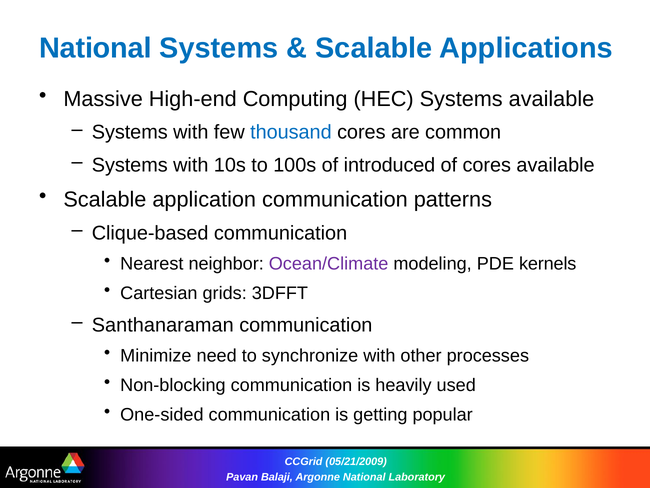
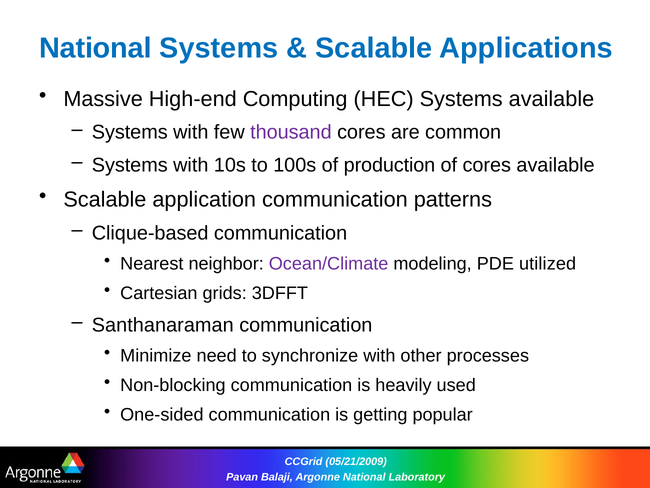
thousand colour: blue -> purple (291, 132)
introduced: introduced -> production (389, 165)
kernels: kernels -> utilized (548, 263)
